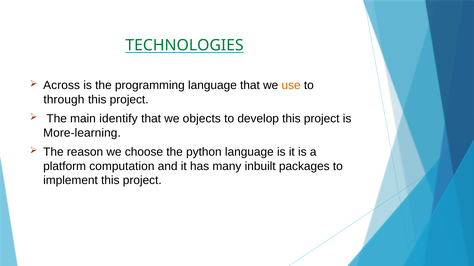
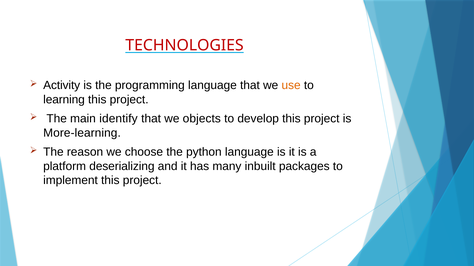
TECHNOLOGIES colour: green -> red (185, 45)
Across: Across -> Activity (62, 86)
through: through -> learning (64, 100)
computation: computation -> deserializing (122, 167)
